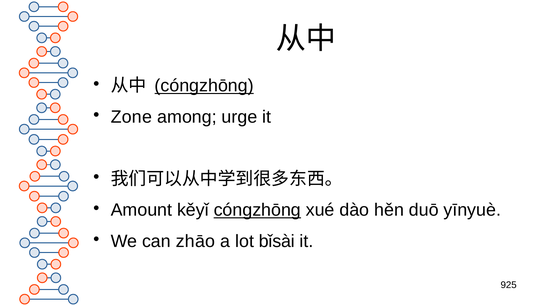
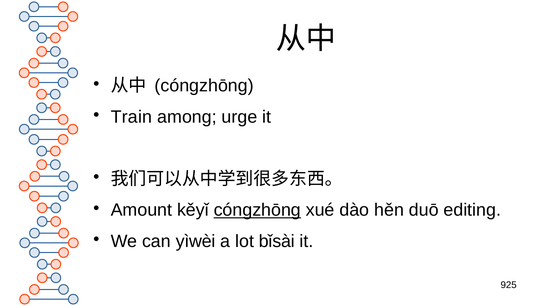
cóngzhōng underline: present -> none (204, 86)
Zone: Zone -> Train (131, 117)
yīnyuè: yīnyuè -> editing (472, 210)
zhāo: zhāo -> yìwèi (196, 241)
